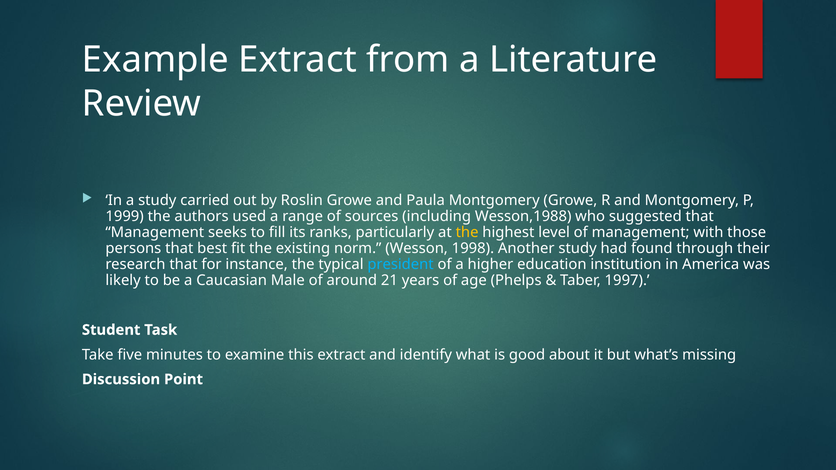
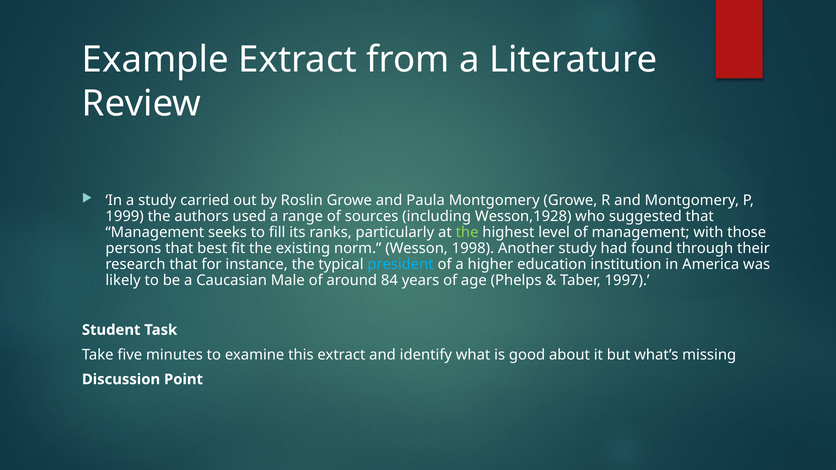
Wesson,1988: Wesson,1988 -> Wesson,1928 (523, 217)
the colour: yellow -> light green (467, 233)
21: 21 -> 84 (389, 281)
